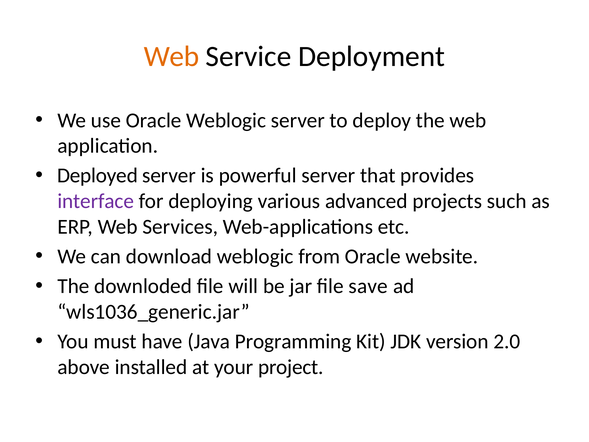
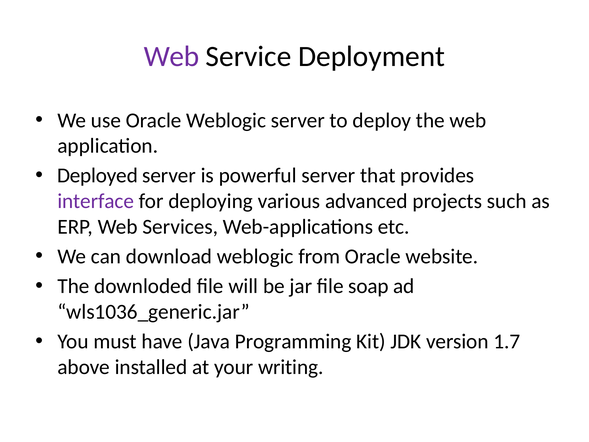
Web colour: orange -> purple (172, 57)
save: save -> soap (368, 286)
2.0: 2.0 -> 1.7 (507, 341)
project: project -> writing (291, 367)
